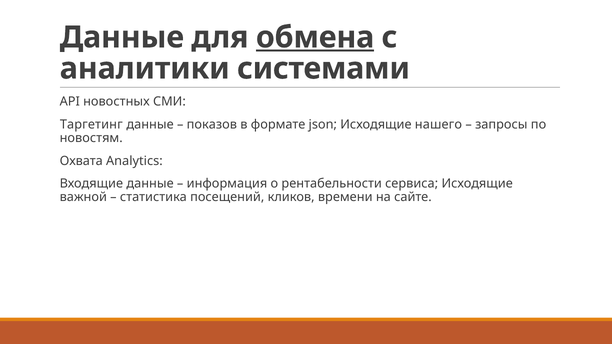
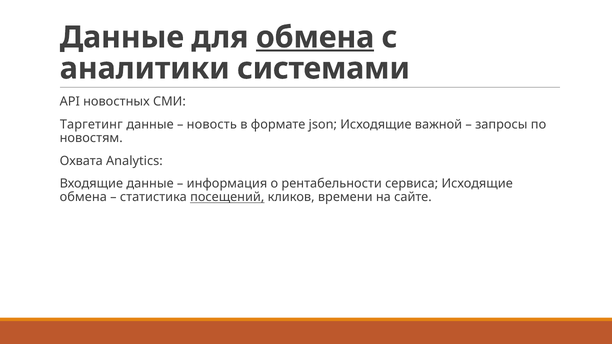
показов: показов -> новость (212, 124)
нашего: нашего -> важной (438, 124)
важной: важной -> обмена (83, 197)
посещений underline: none -> present (227, 197)
